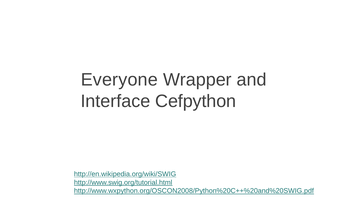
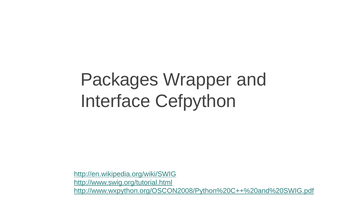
Everyone: Everyone -> Packages (119, 80)
